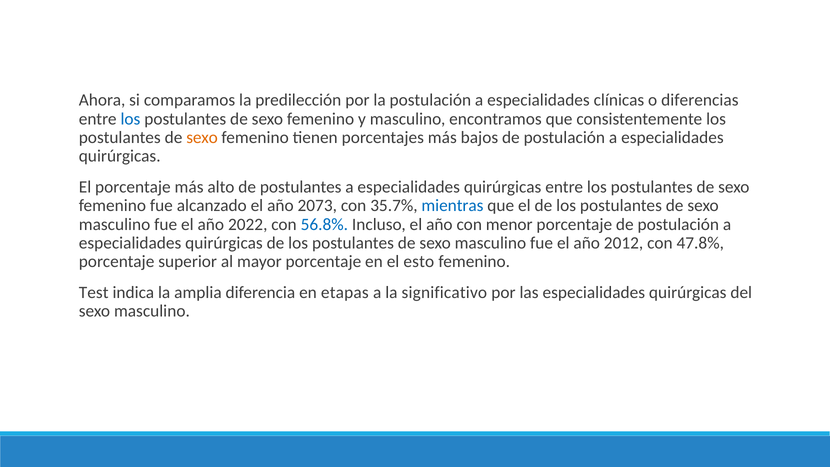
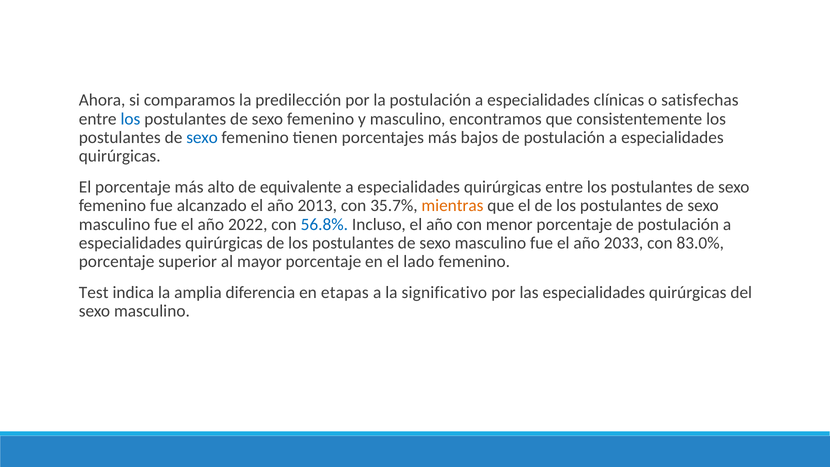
diferencias: diferencias -> satisfechas (700, 100)
sexo colour: orange -> blue (202, 137)
de postulantes: postulantes -> equivalente (301, 187)
2073: 2073 -> 2013 (317, 206)
mientras colour: blue -> orange (452, 206)
2012: 2012 -> 2033 (624, 243)
47.8%: 47.8% -> 83.0% (700, 243)
esto: esto -> lado (419, 262)
